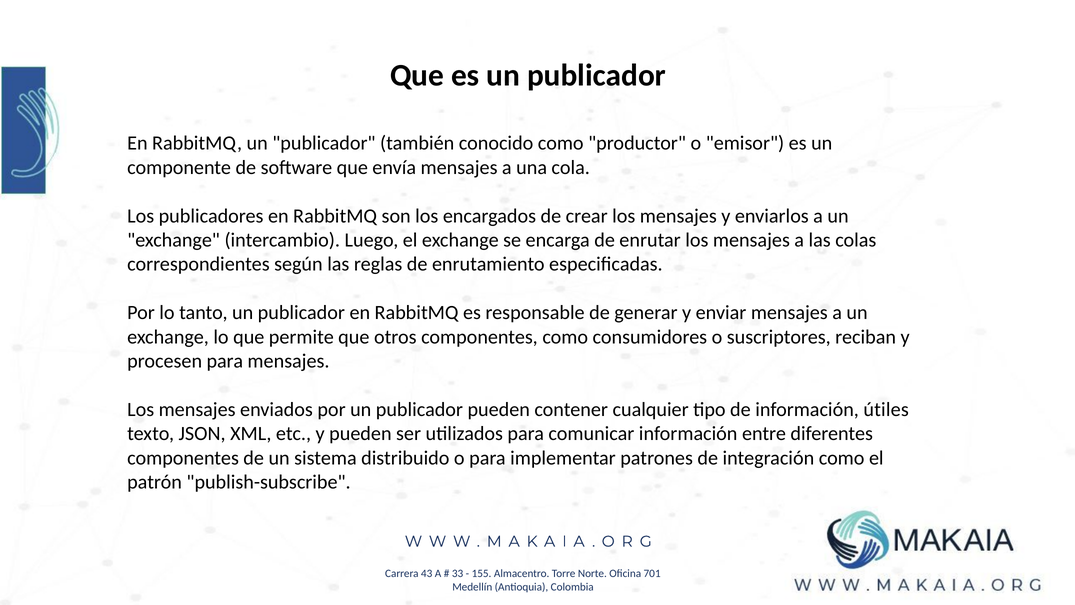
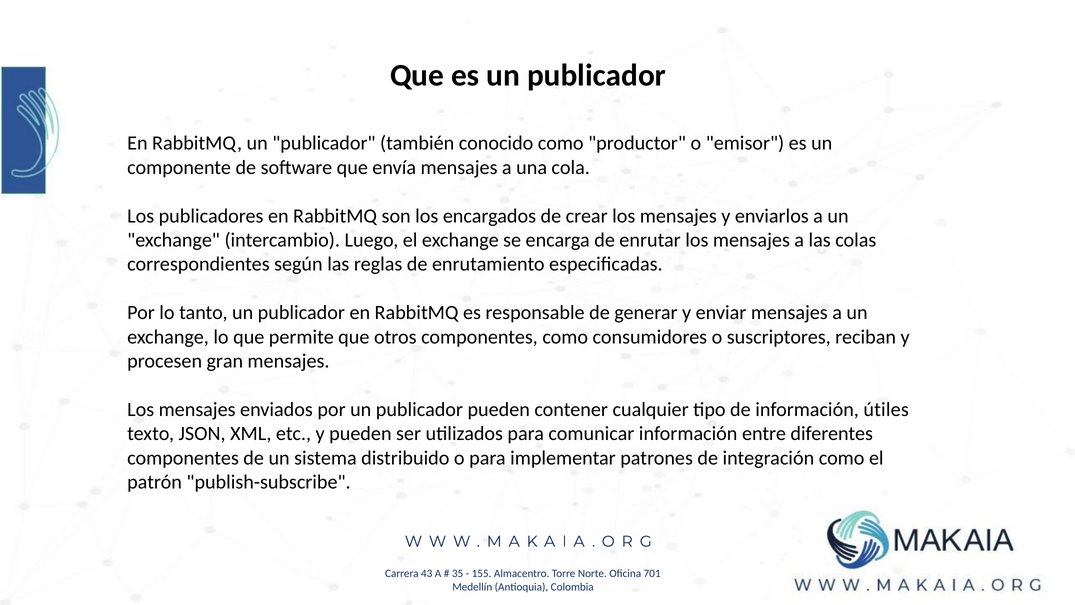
procesen para: para -> gran (225, 361)
33: 33 -> 35 (458, 573)
